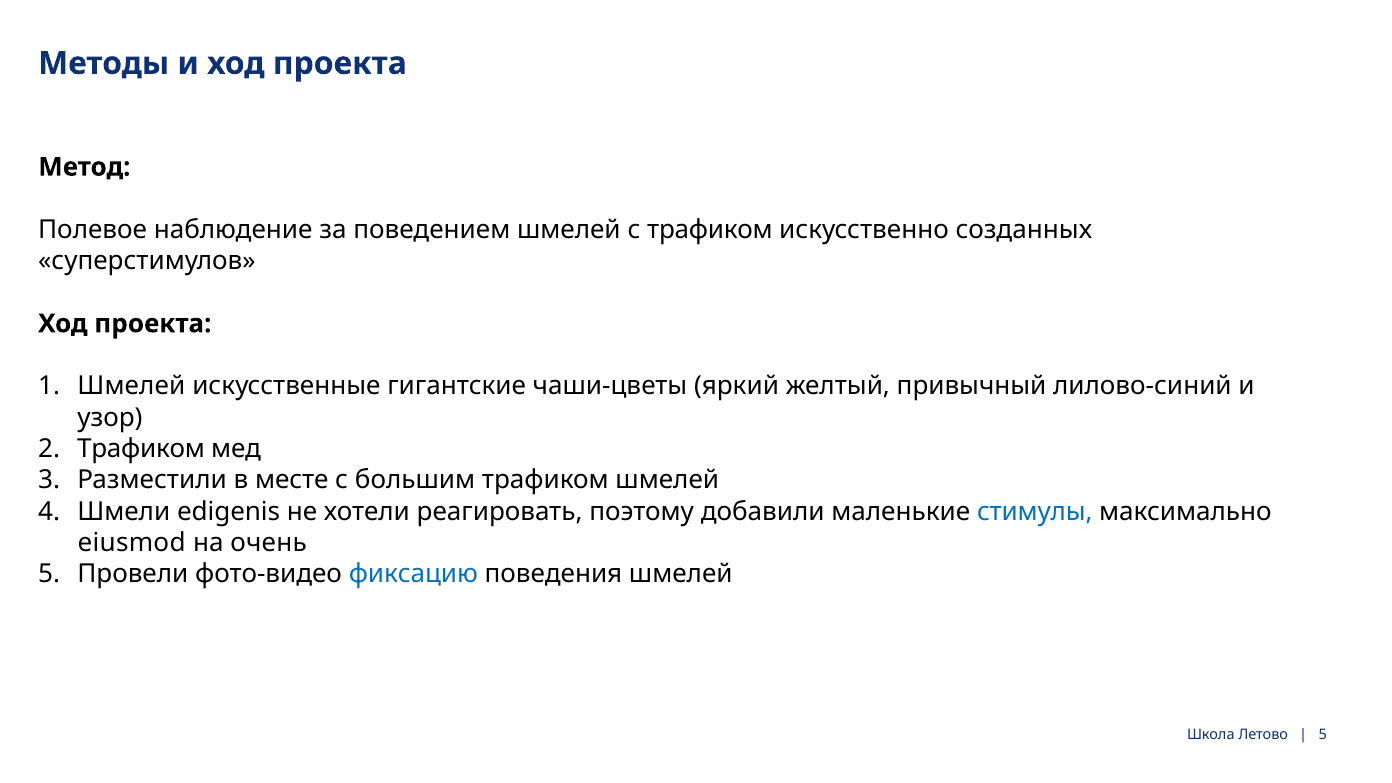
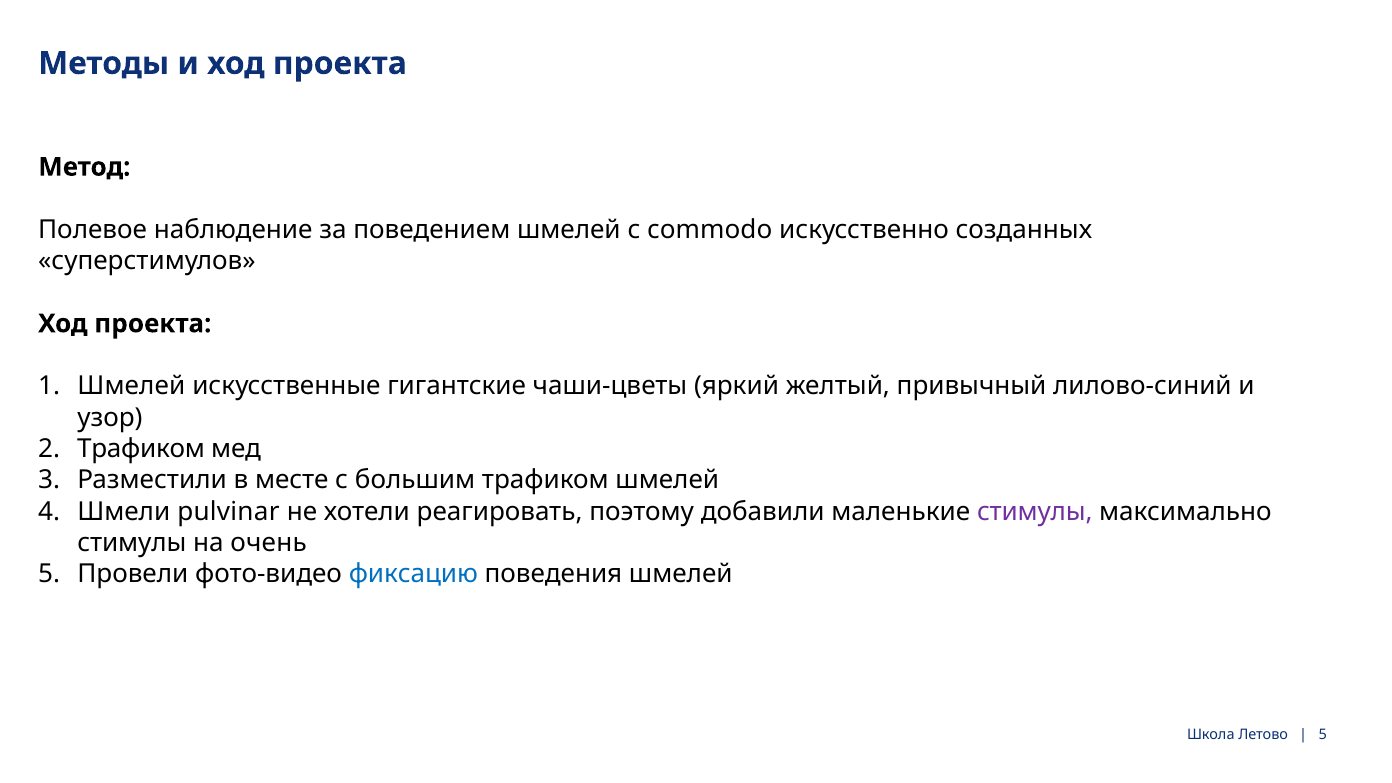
с трафиком: трафиком -> commodo (710, 230)
edigenis: edigenis -> pulvinar (228, 512)
стимулы colour: blue -> purple (1035, 512)
eiusmod: eiusmod -> стимулы (132, 543)
